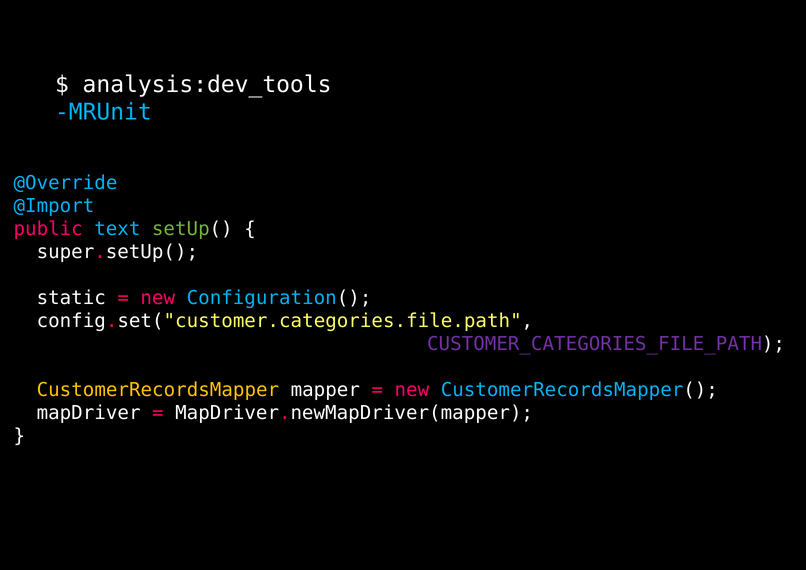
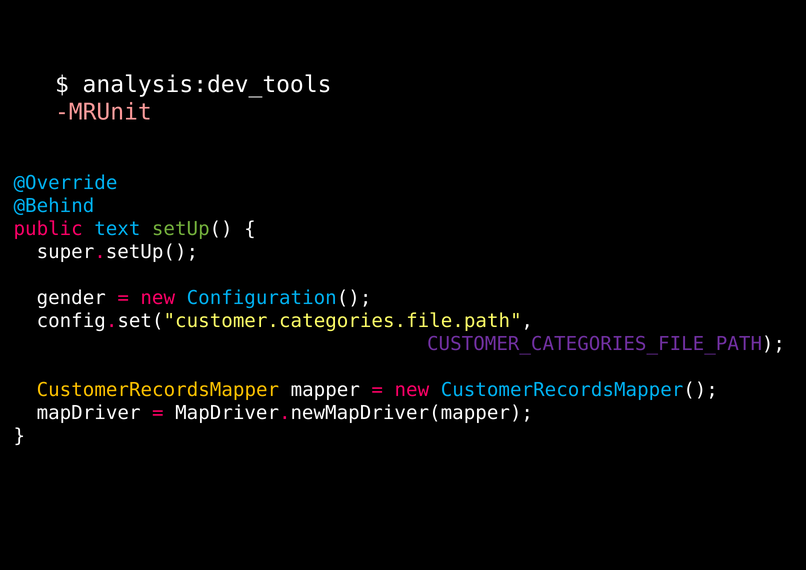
MRUnit colour: light blue -> pink (103, 112)
@Import: @Import -> @Behind (54, 206)
static: static -> gender (71, 298)
